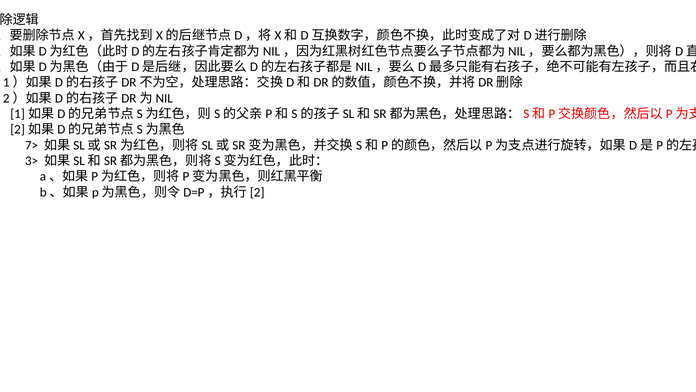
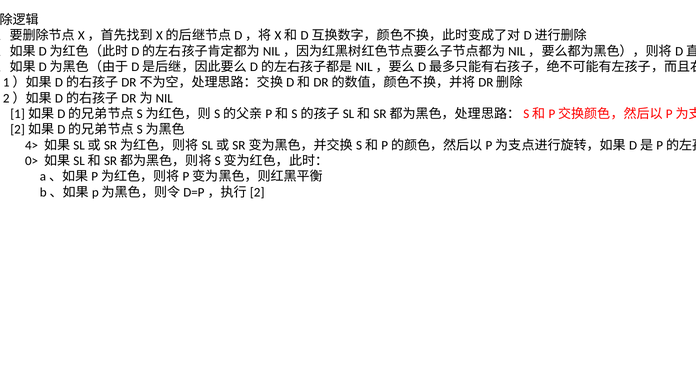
7>: 7> -> 4> (32, 145)
3>: 3> -> 0> (32, 161)
